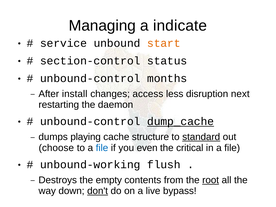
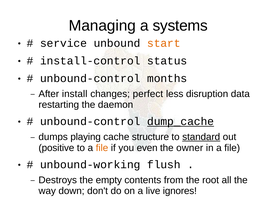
indicate: indicate -> systems (180, 26)
section-control: section-control -> install-control (90, 61)
access: access -> perfect (148, 94)
next: next -> data (240, 94)
choose: choose -> positive (56, 148)
file colour: blue -> orange (102, 148)
critical: critical -> owner (190, 148)
root underline: present -> none (211, 180)
don't underline: present -> none (98, 191)
bypass: bypass -> ignores (180, 191)
